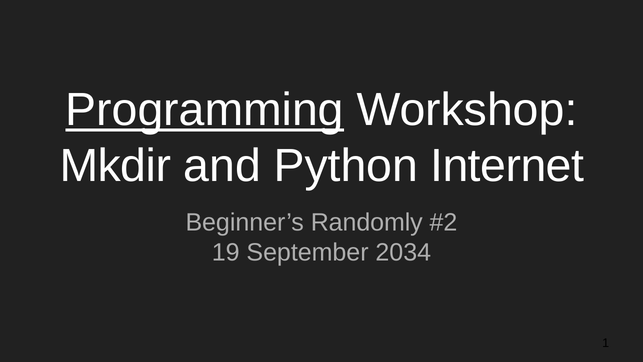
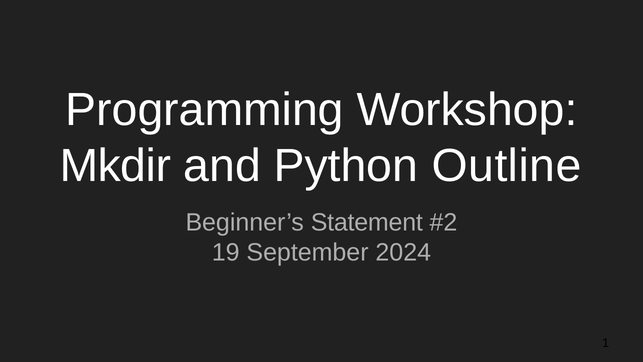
Programming underline: present -> none (205, 110)
Internet: Internet -> Outline (507, 166)
Randomly: Randomly -> Statement (367, 222)
2034: 2034 -> 2024 (403, 253)
